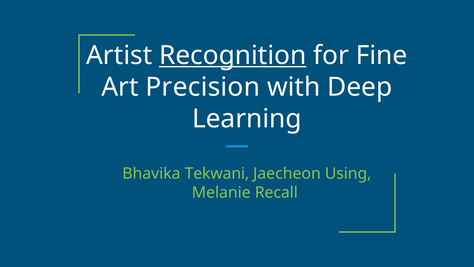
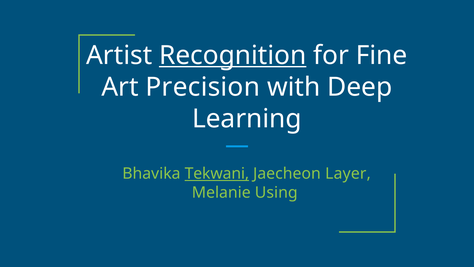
Tekwani underline: none -> present (217, 173)
Using: Using -> Layer (348, 173)
Recall: Recall -> Using (276, 192)
